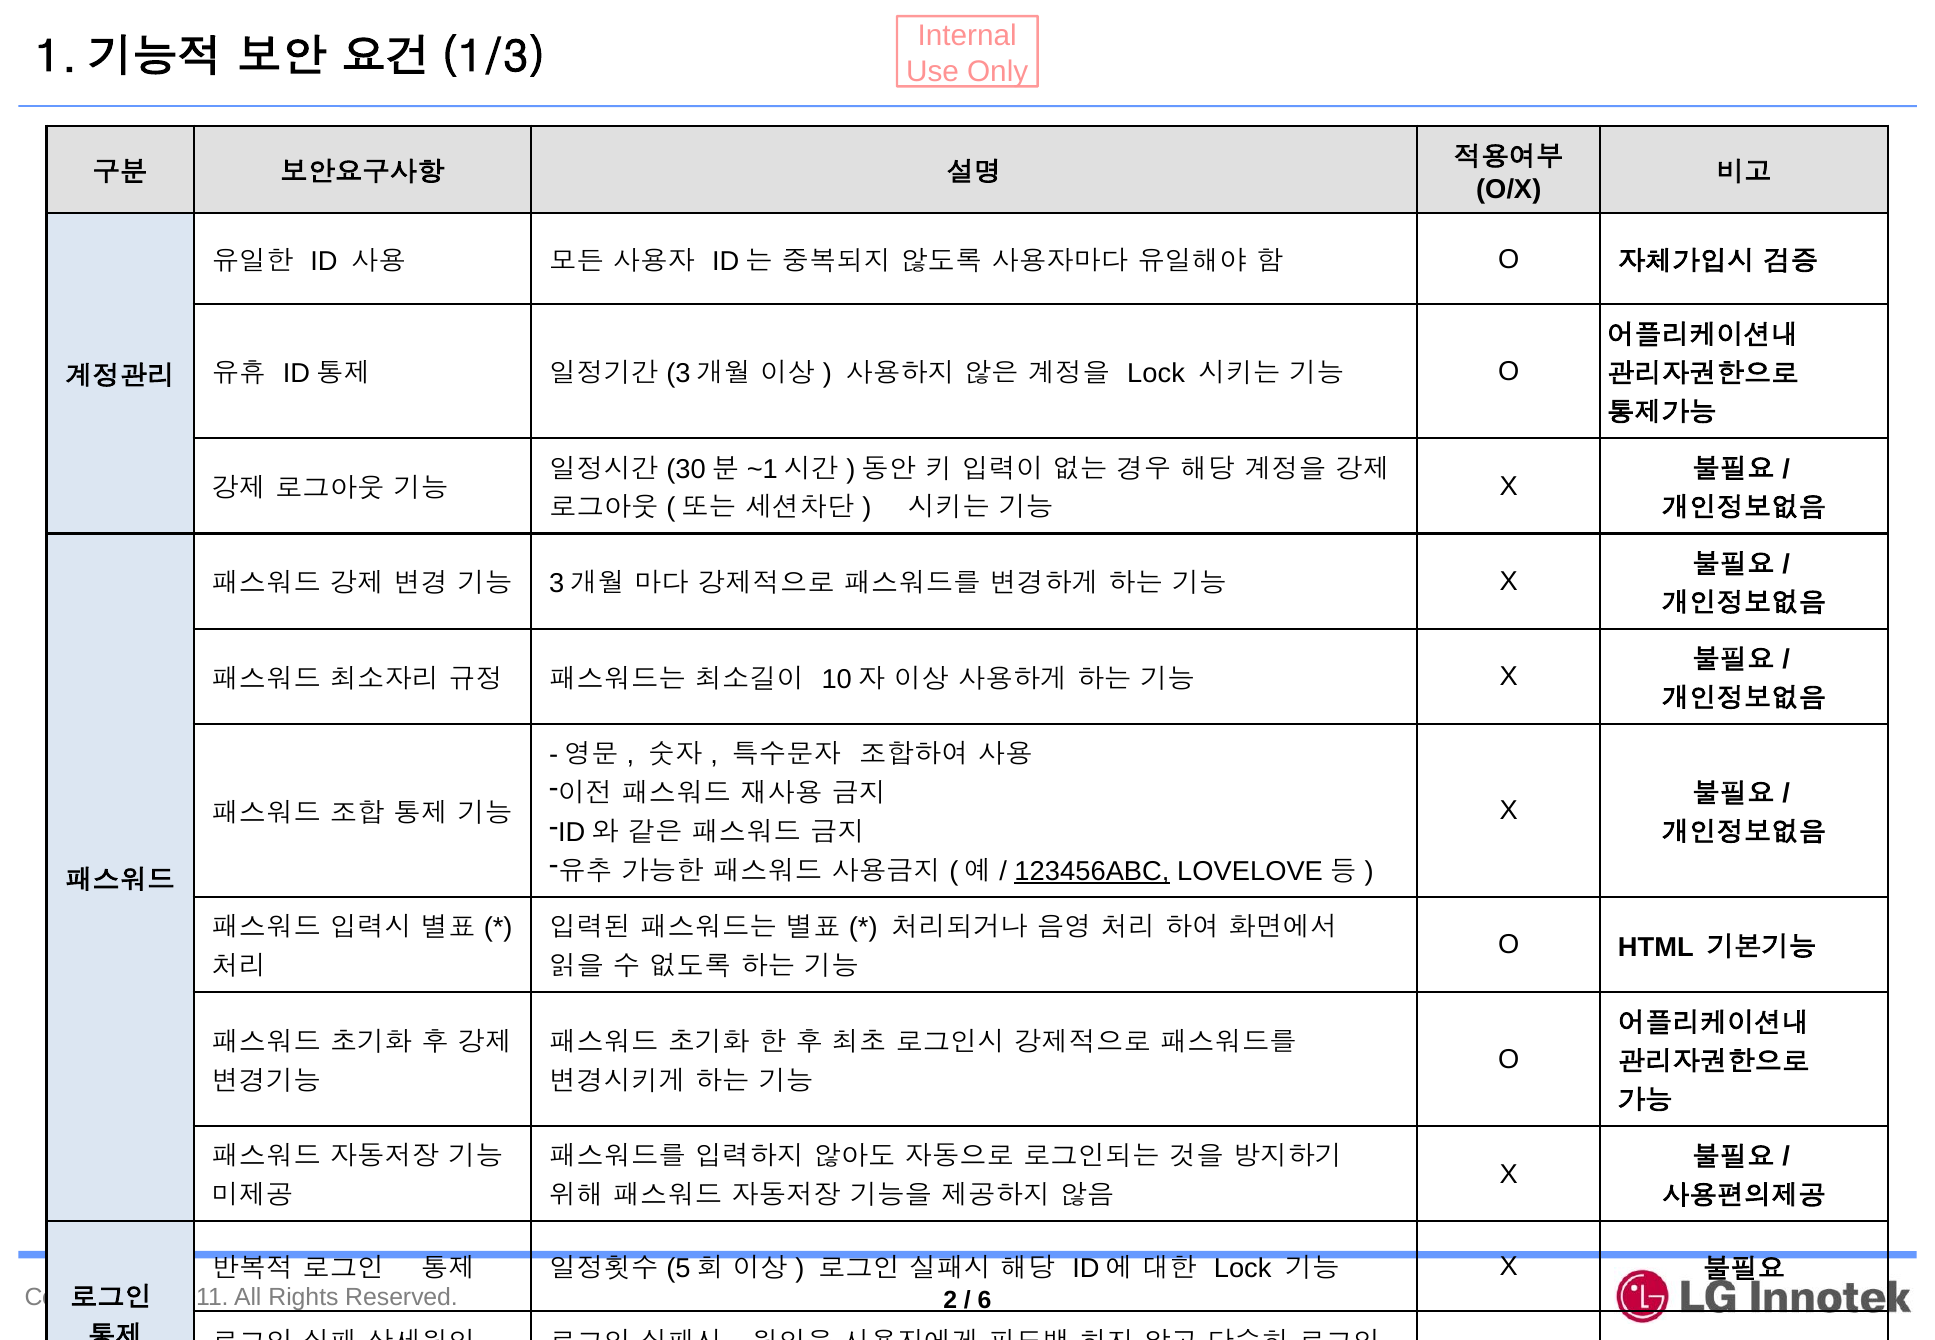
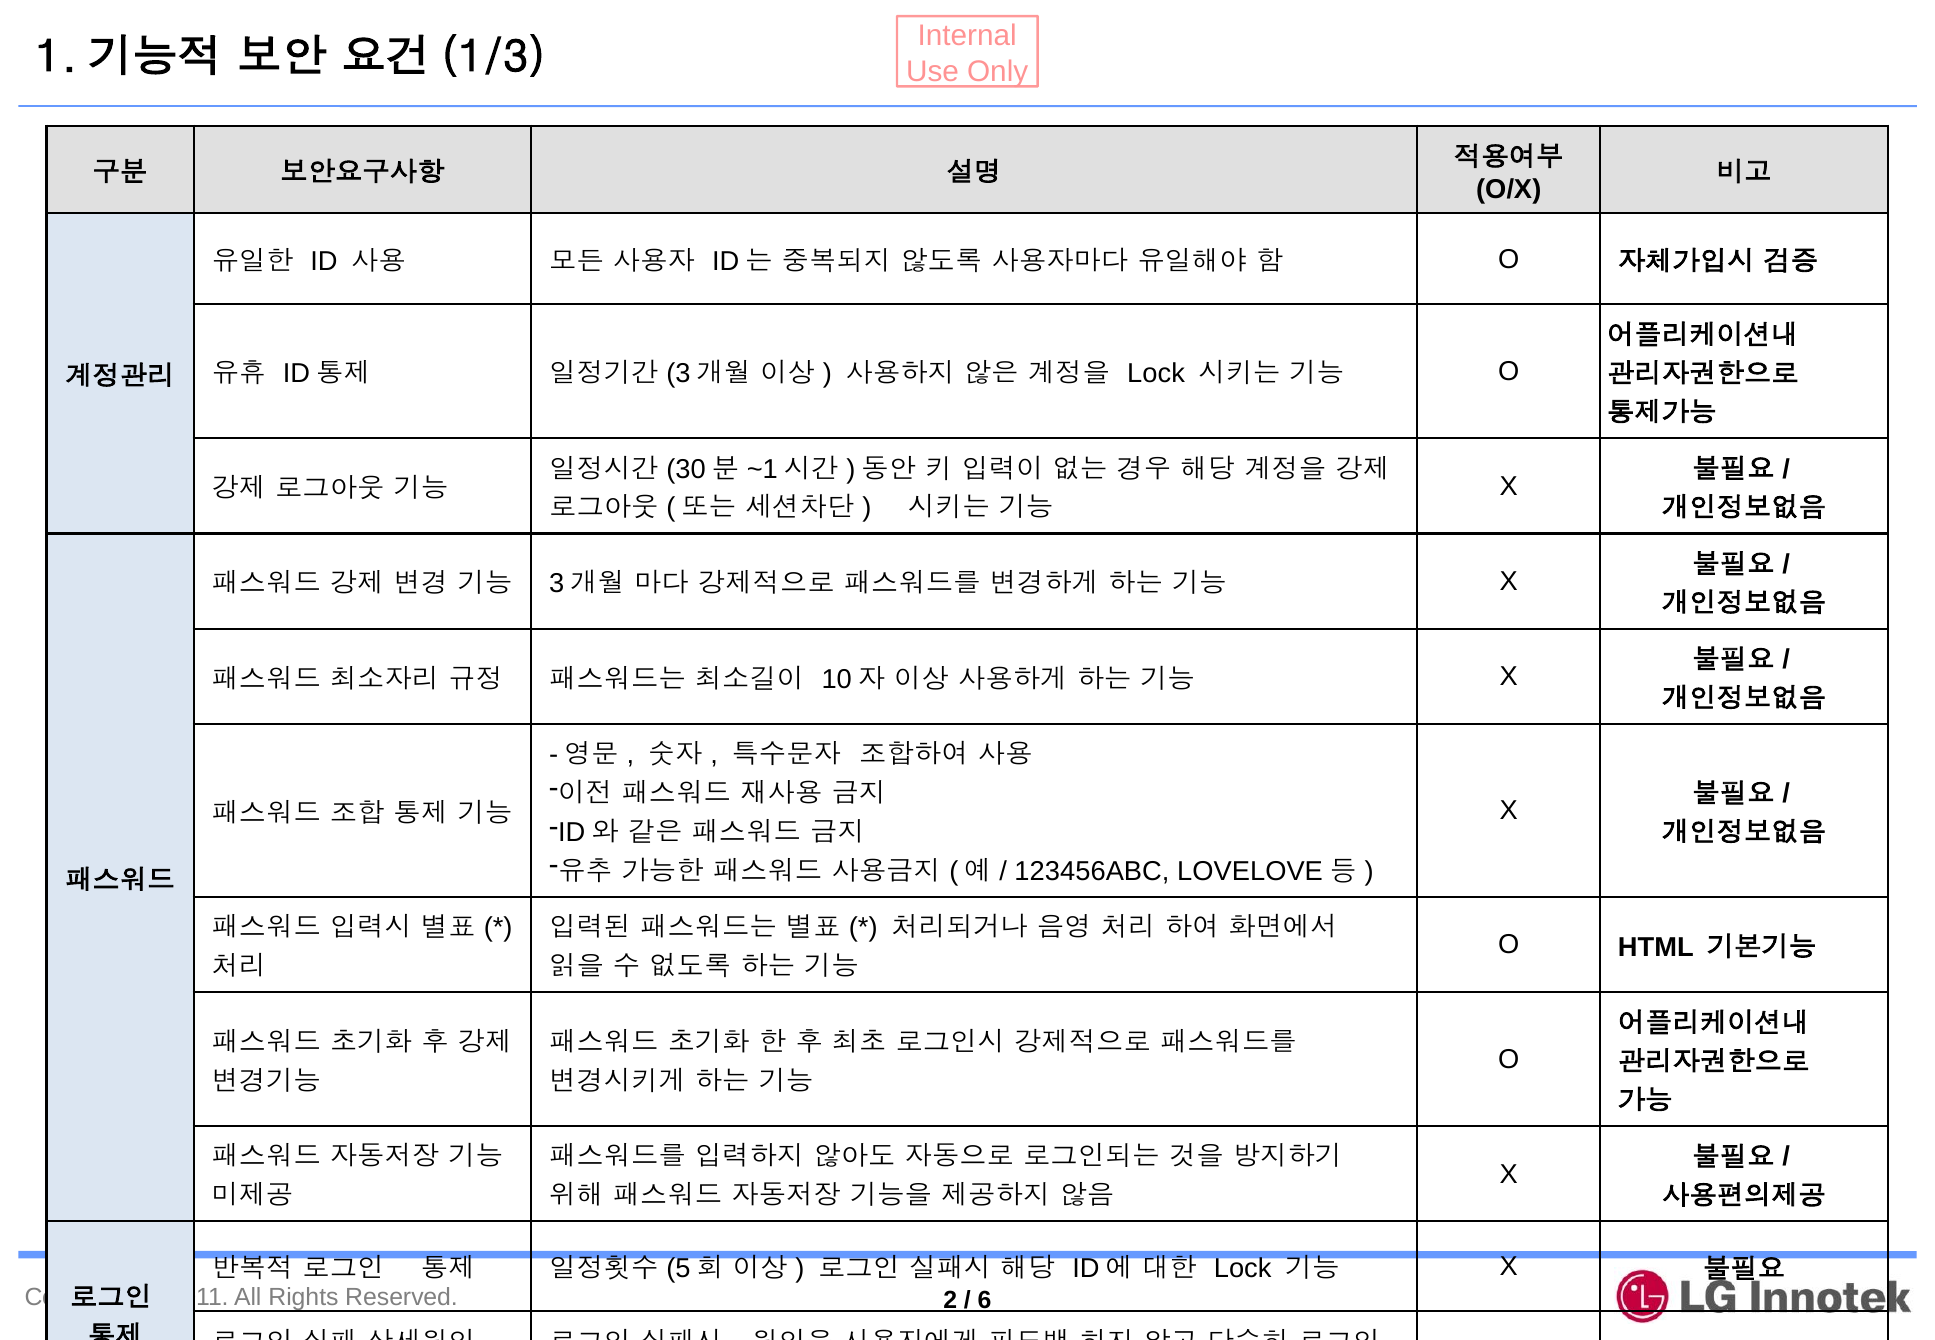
123456ABC underline: present -> none (1092, 871)
